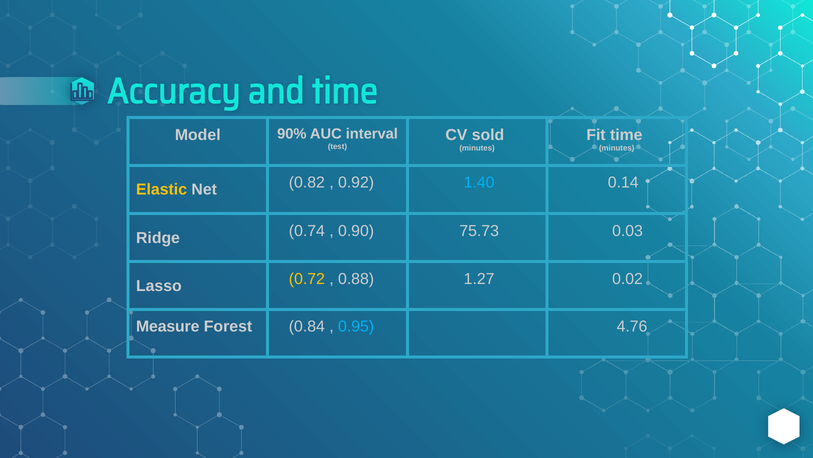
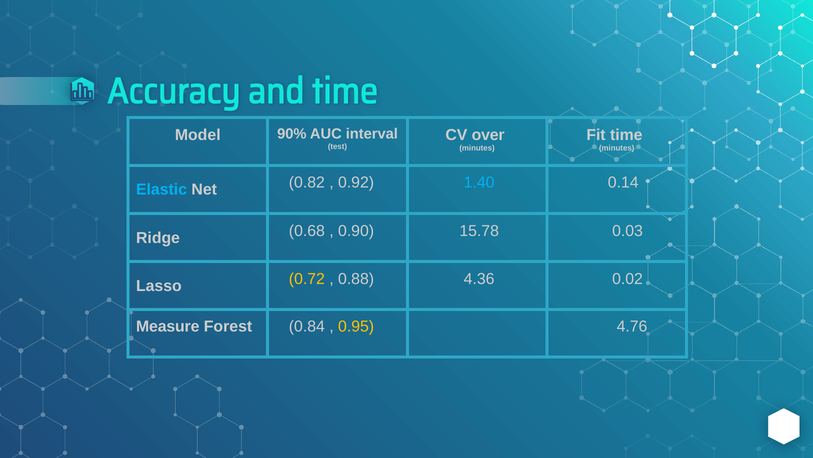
sold: sold -> over (488, 135)
Elastic colour: yellow -> light blue (162, 189)
0.74: 0.74 -> 0.68 (307, 231)
75.73: 75.73 -> 15.78 (479, 231)
1.27: 1.27 -> 4.36 (479, 279)
0.95 colour: light blue -> yellow (356, 326)
